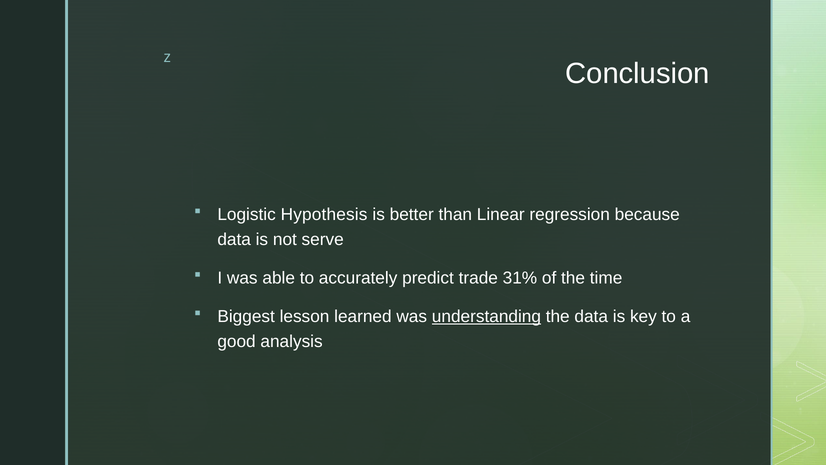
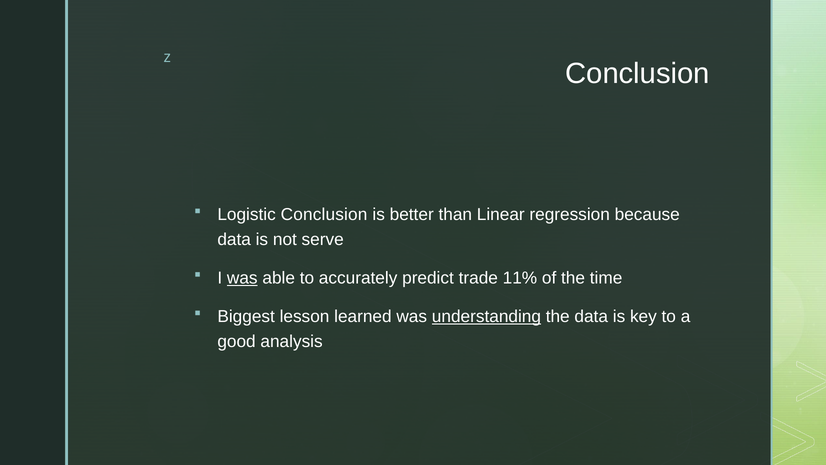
Logistic Hypothesis: Hypothesis -> Conclusion (324, 214)
was underline: none -> present (242, 278)
31%: 31% -> 11% (520, 278)
